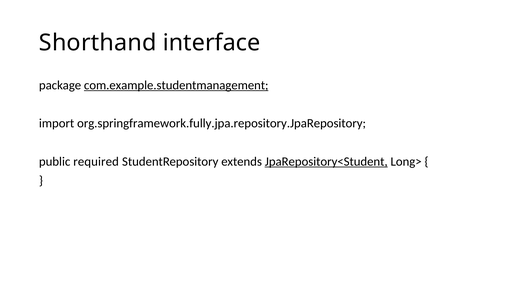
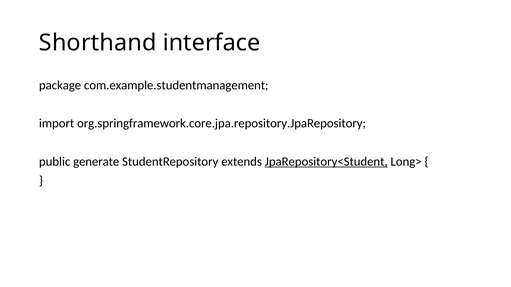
com.example.studentmanagement underline: present -> none (176, 85)
org.springframework.fully.jpa.repository.JpaRepository: org.springframework.fully.jpa.repository.JpaRepository -> org.springframework.core.jpa.repository.JpaRepository (222, 123)
required: required -> generate (96, 162)
